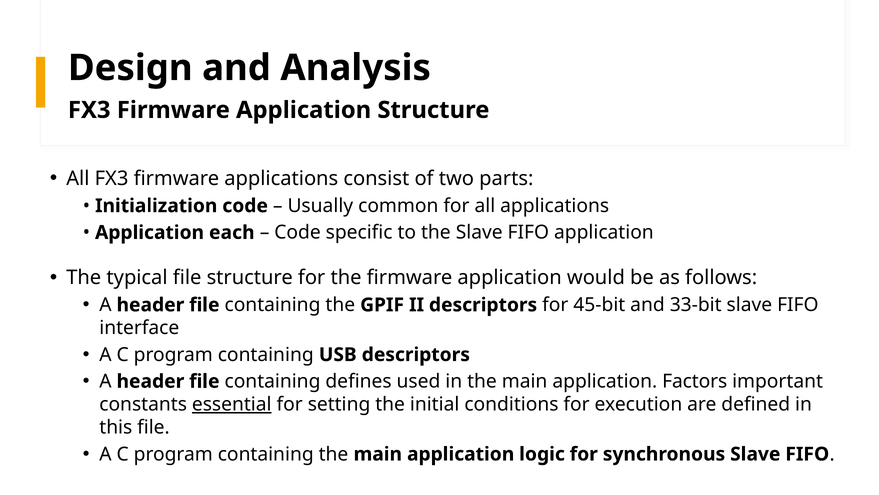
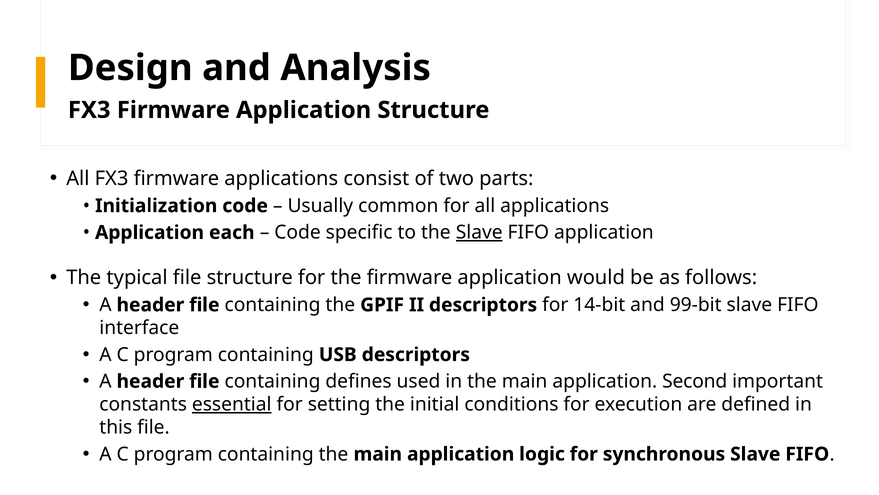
Slave underline: none -> present (479, 232)
45-bit: 45-bit -> 14-bit (599, 305)
33-bit: 33-bit -> 99-bit (696, 305)
Factors: Factors -> Second (695, 381)
